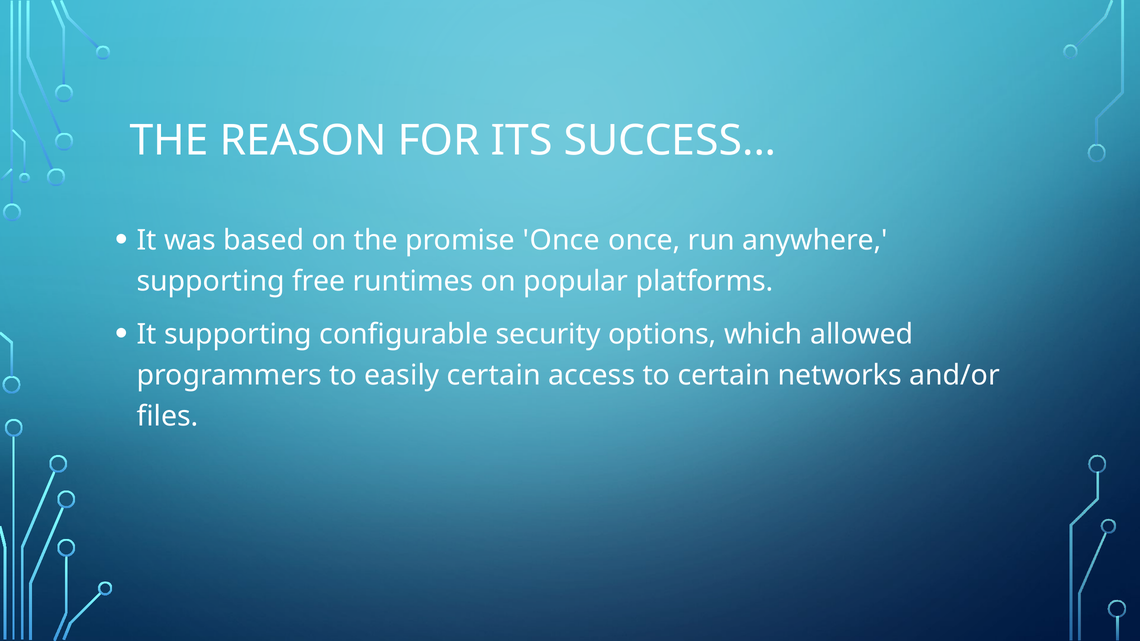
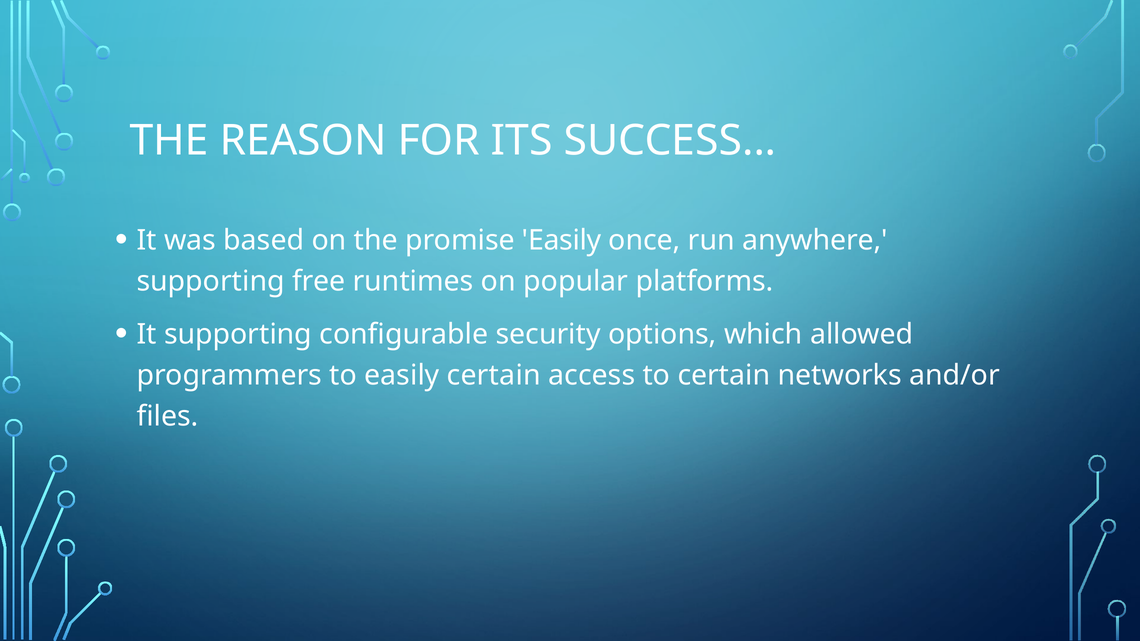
promise Once: Once -> Easily (562, 241)
